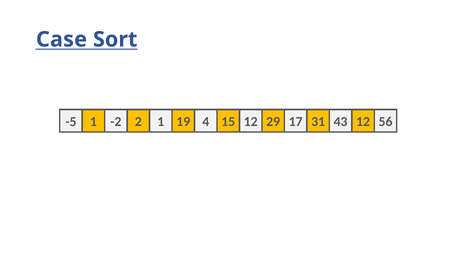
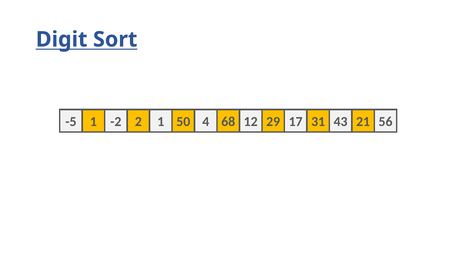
Case: Case -> Digit (62, 39)
19: 19 -> 50 (183, 122)
15: 15 -> 68 (228, 122)
43 12: 12 -> 21 (363, 122)
